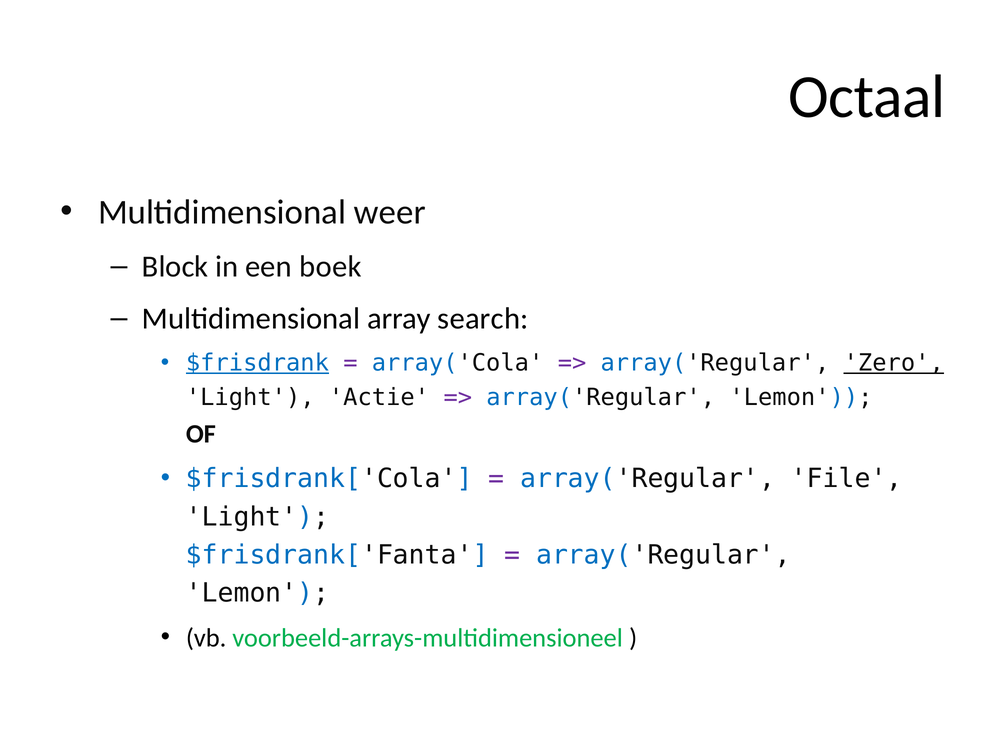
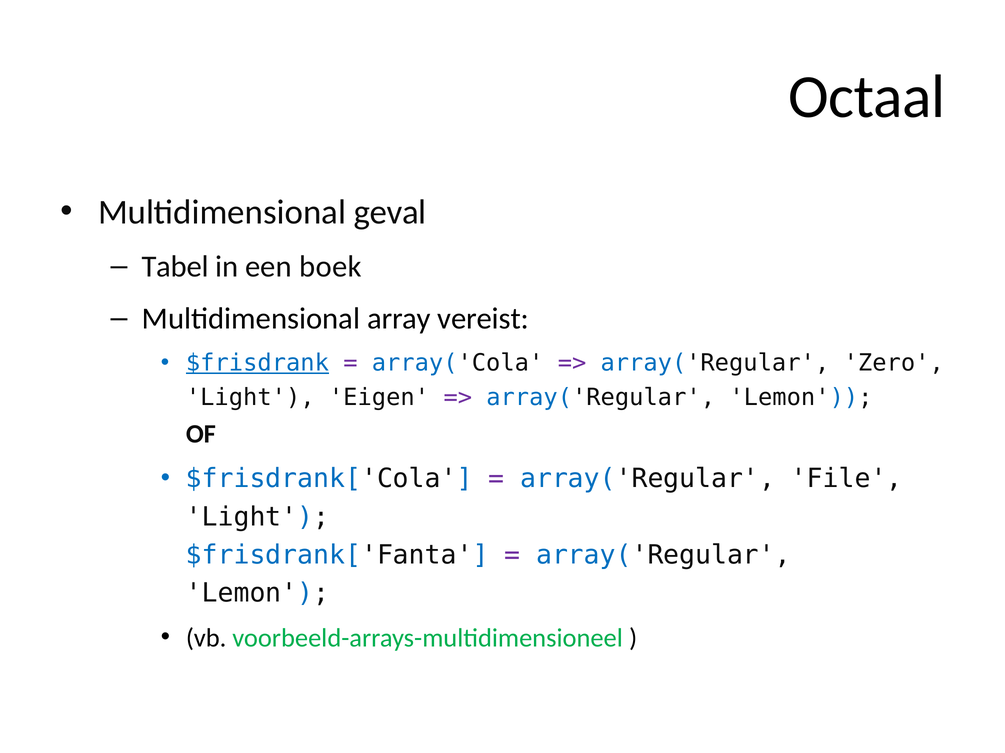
weer: weer -> geval (390, 213)
Block: Block -> Tabel (175, 267)
search: search -> vereist (483, 319)
Zero underline: present -> none (894, 363)
Actie: Actie -> Eigen (379, 398)
